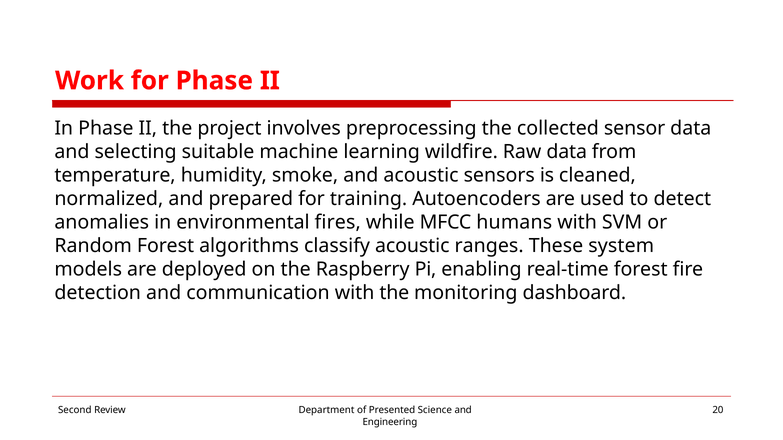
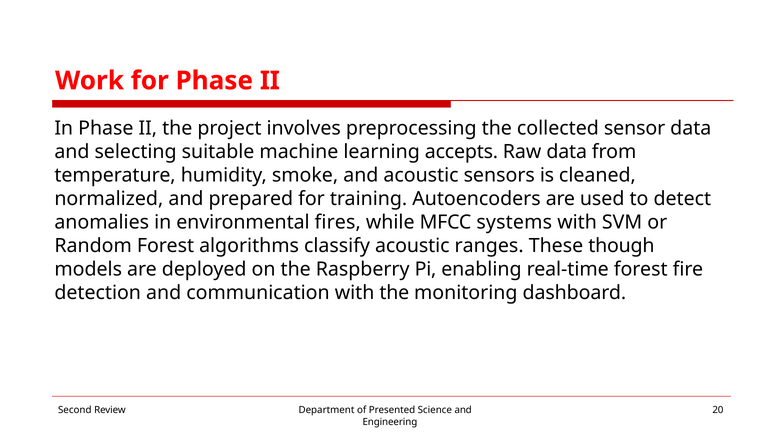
wildfire: wildfire -> accepts (461, 152)
humans: humans -> systems (514, 222)
system: system -> though (621, 246)
